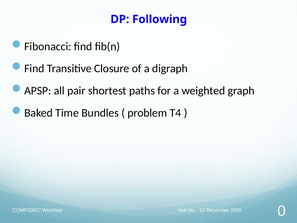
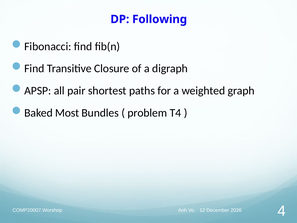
Time: Time -> Most (67, 113)
0: 0 -> 4 (282, 211)
